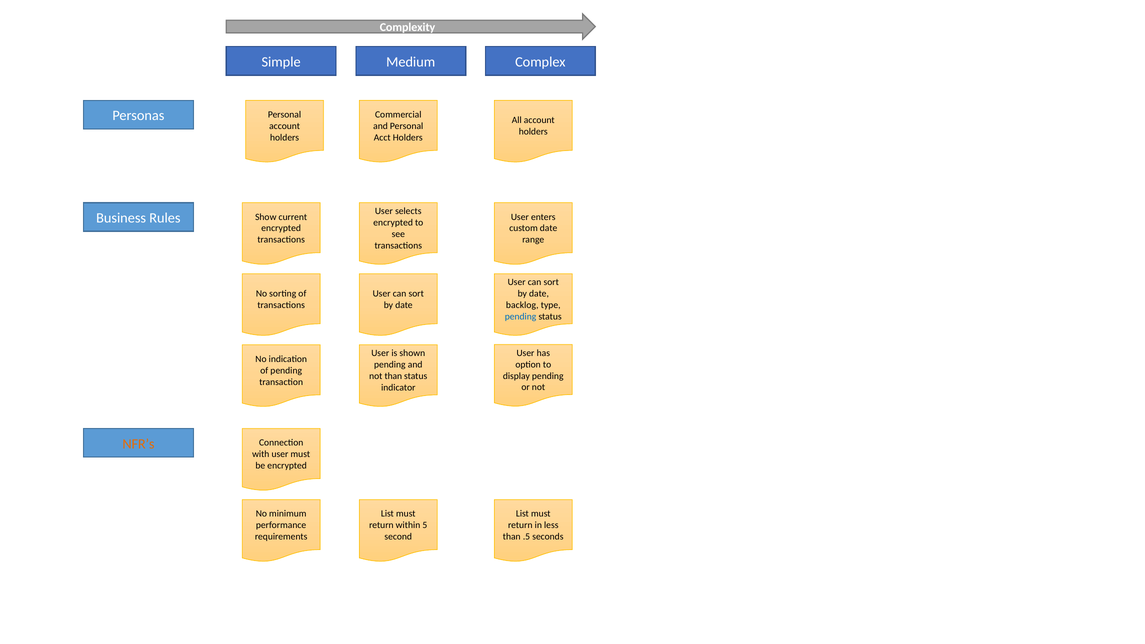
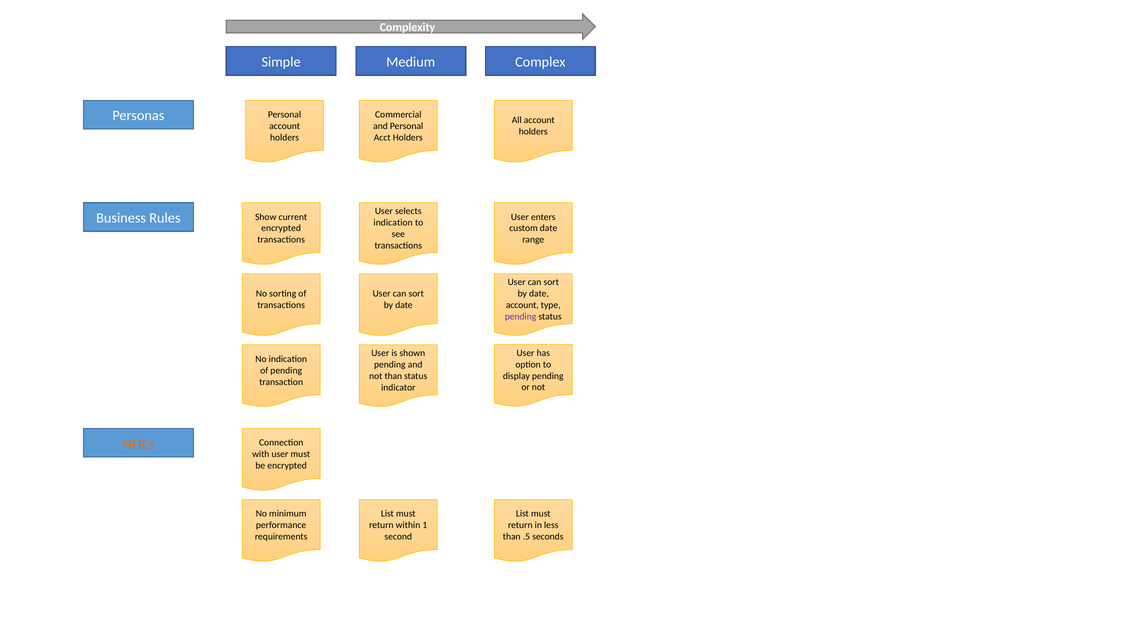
encrypted: encrypted -> indication (393, 223)
backlog: backlog -> account (522, 305)
pending colour: blue -> purple (521, 317)
5: 5 -> 1 (425, 525)
